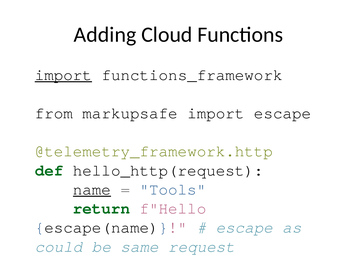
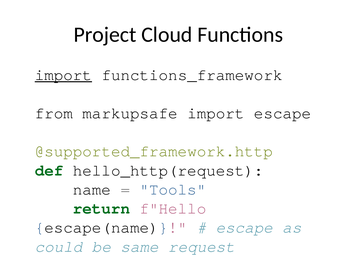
Adding: Adding -> Project (105, 35)
@telemetry_framework.http: @telemetry_framework.http -> @supported_framework.http (154, 151)
name underline: present -> none (92, 189)
